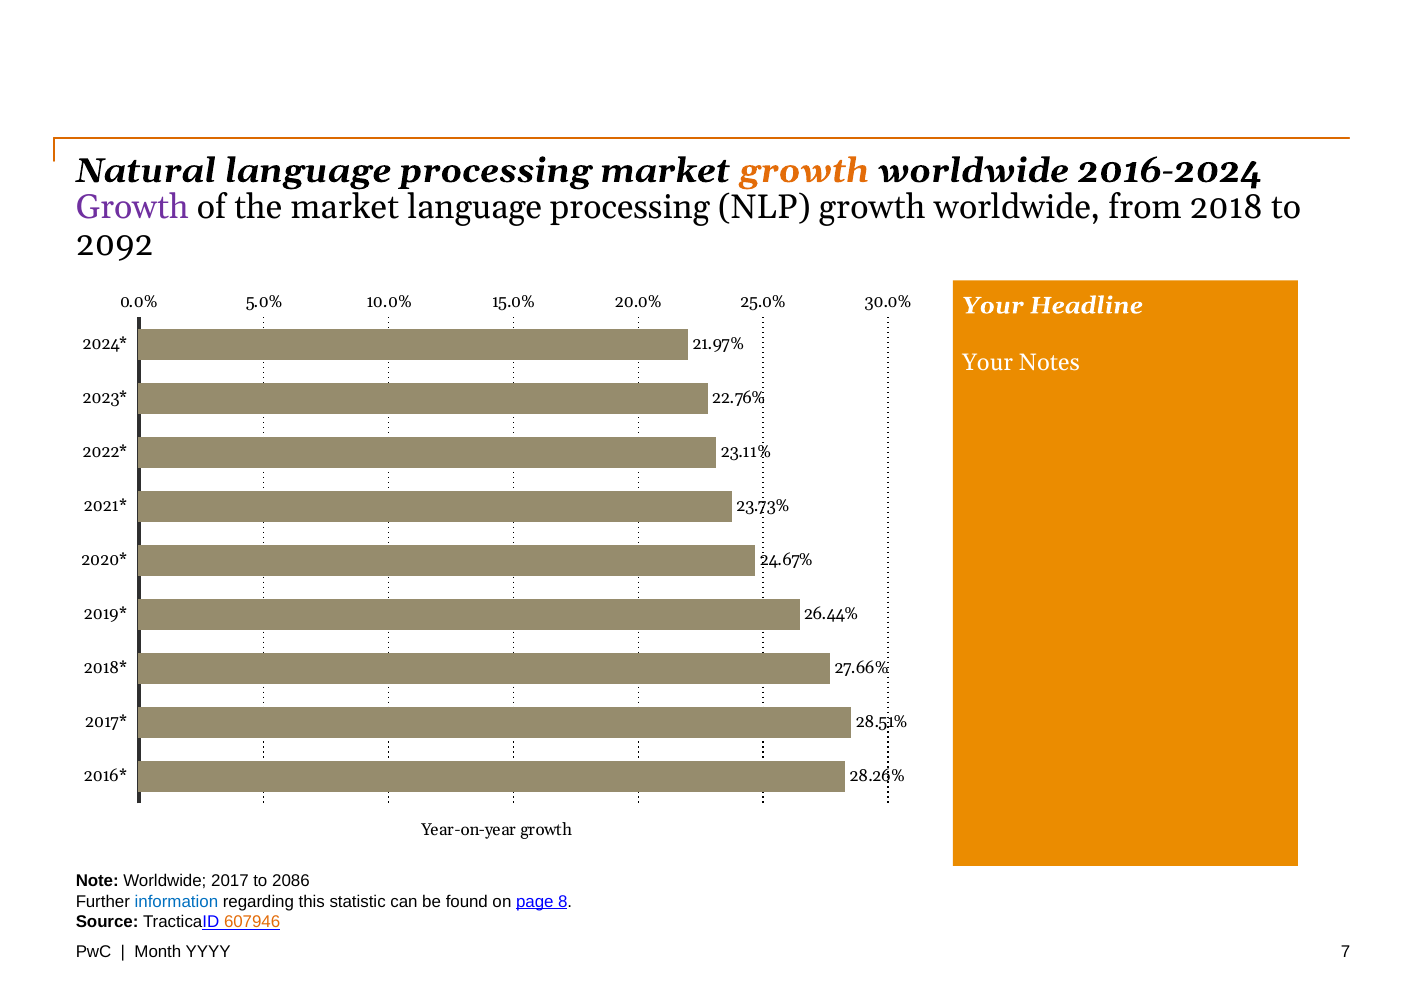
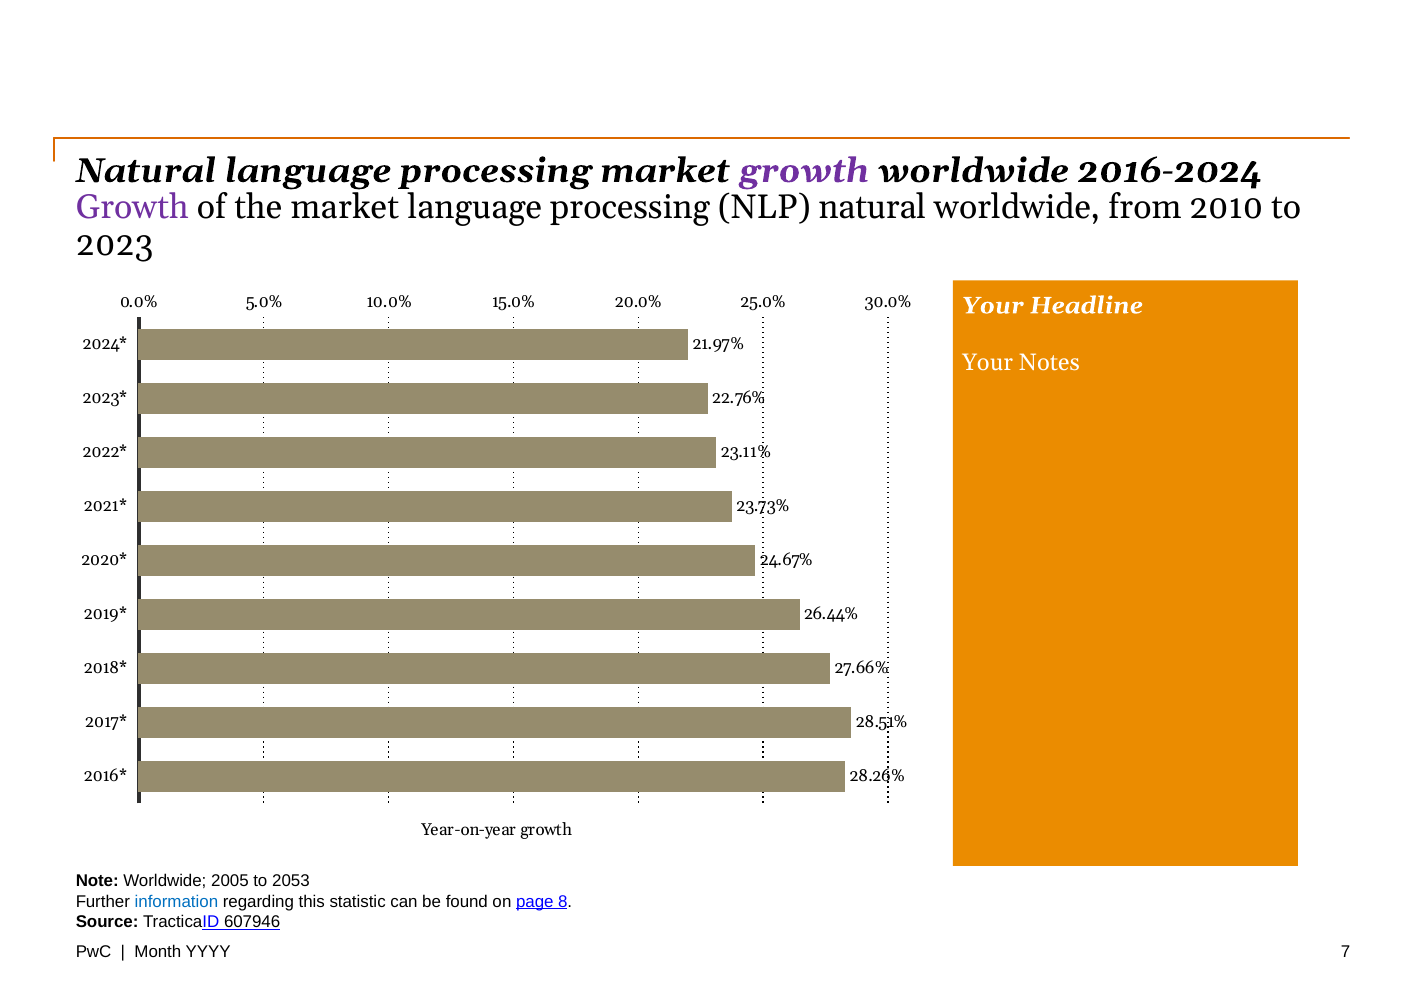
growth colour: orange -> purple (804, 171)
NLP growth: growth -> natural (872, 207)
2018: 2018 -> 2010 (1226, 207)
2092: 2092 -> 2023 (115, 244)
2017: 2017 -> 2005 (230, 881)
2086: 2086 -> 2053 (291, 881)
607946 colour: orange -> black (252, 921)
